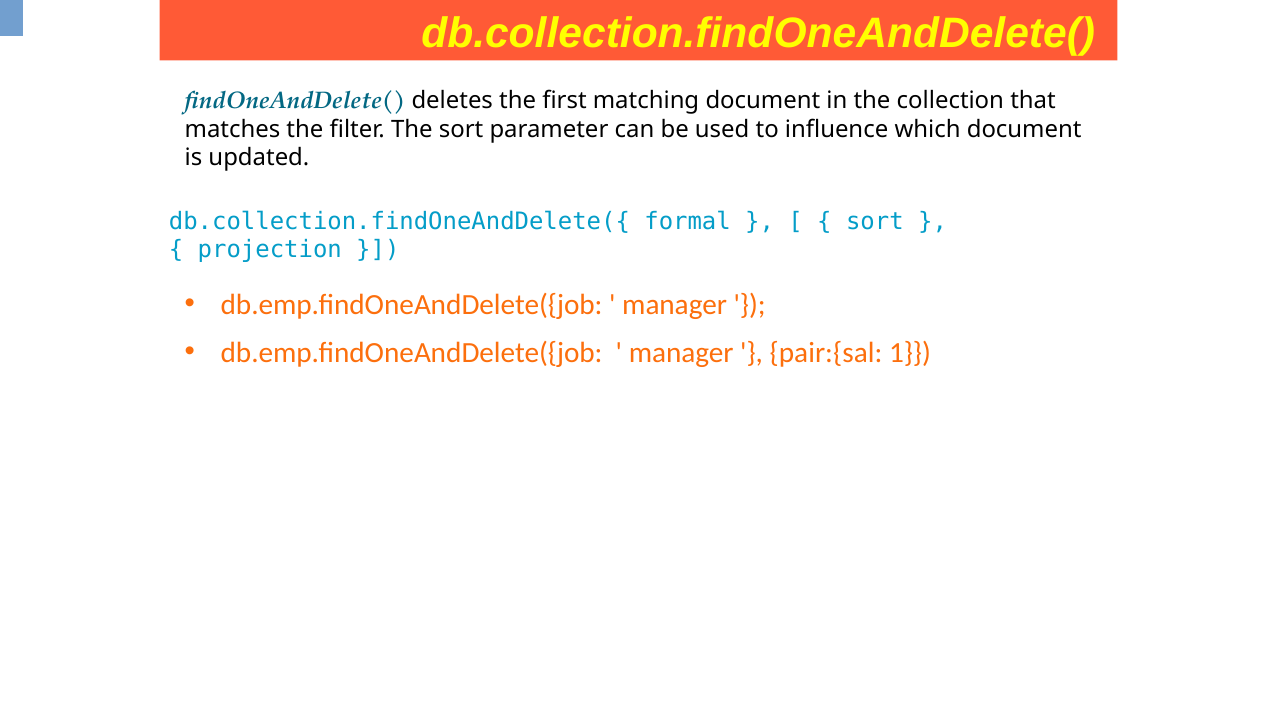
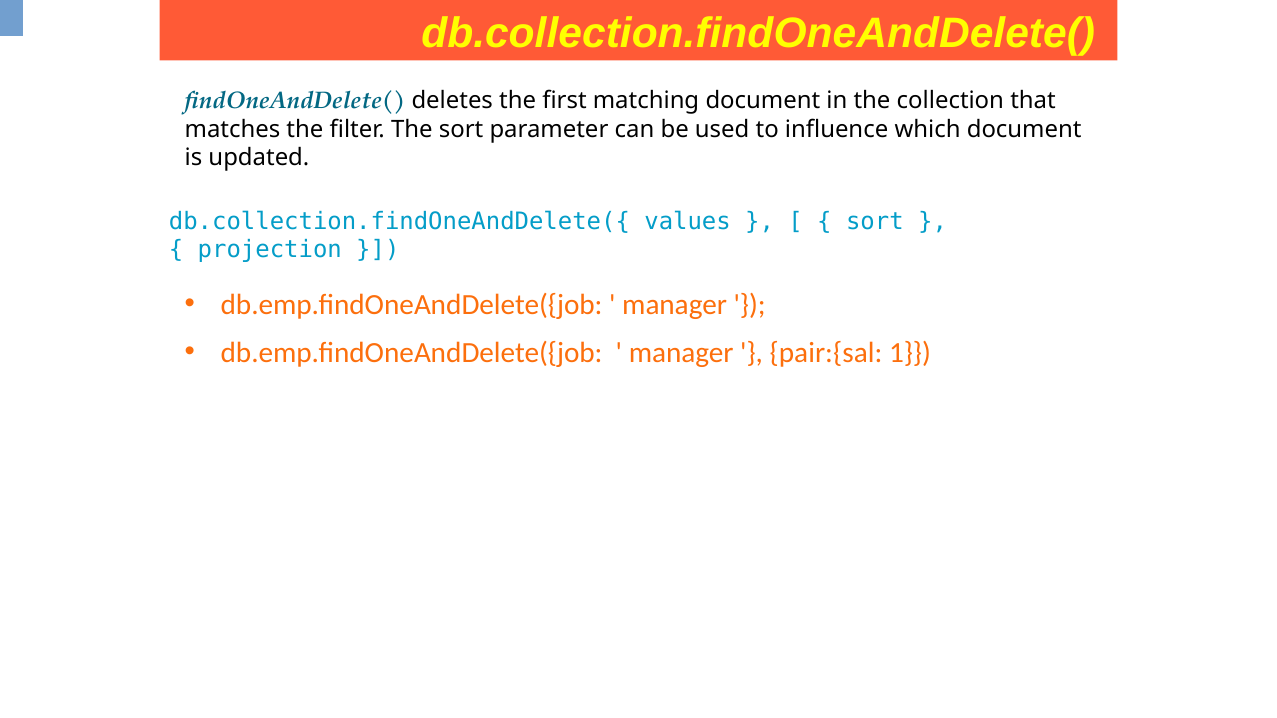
formal: formal -> values (688, 221)
